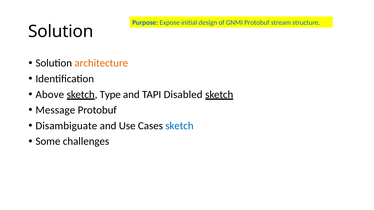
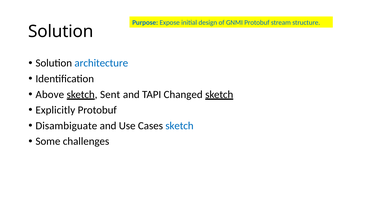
architecture colour: orange -> blue (101, 63)
Type: Type -> Sent (110, 95)
Disabled: Disabled -> Changed (183, 95)
Message: Message -> Explicitly (55, 110)
